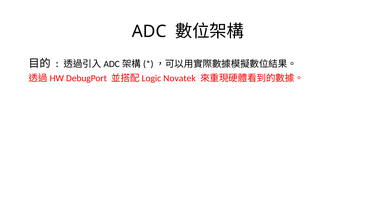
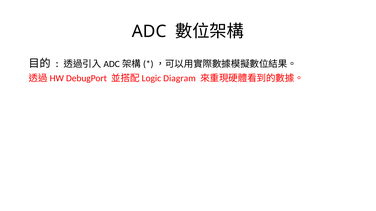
Novatek: Novatek -> Diagram (180, 78)
